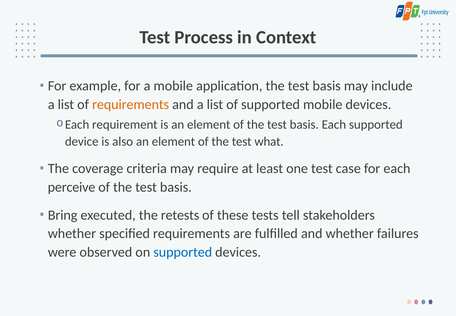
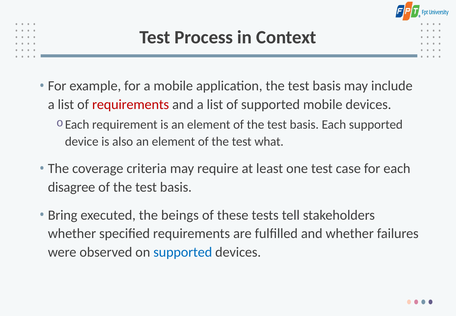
requirements colour: orange -> red (131, 104)
perceive: perceive -> disagree (72, 187)
retests: retests -> beings (180, 215)
